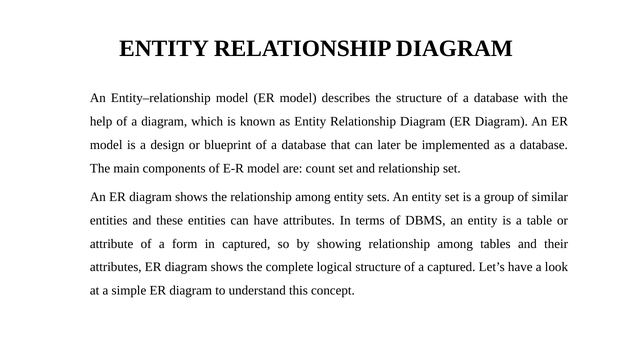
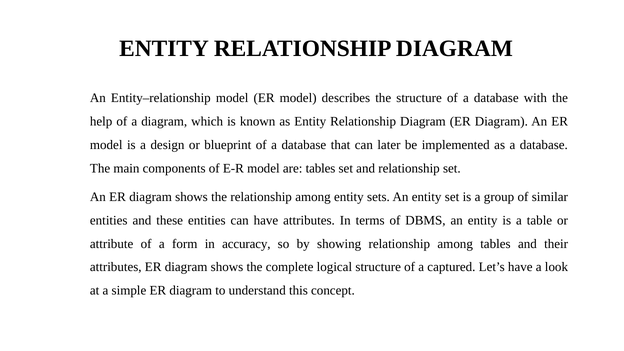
are count: count -> tables (321, 168)
in captured: captured -> accuracy (246, 244)
